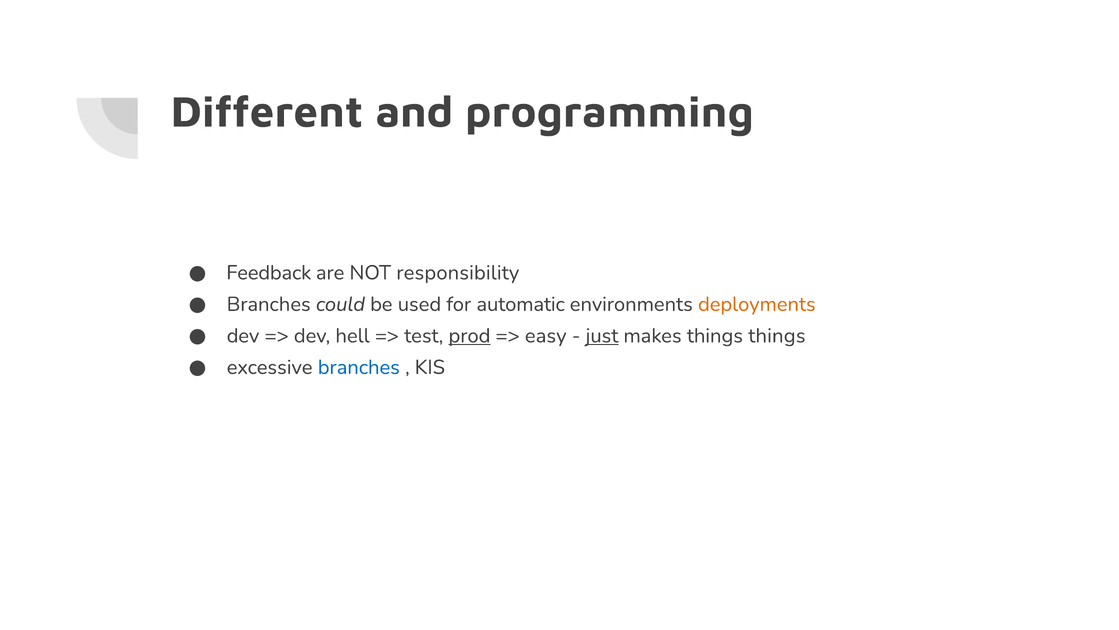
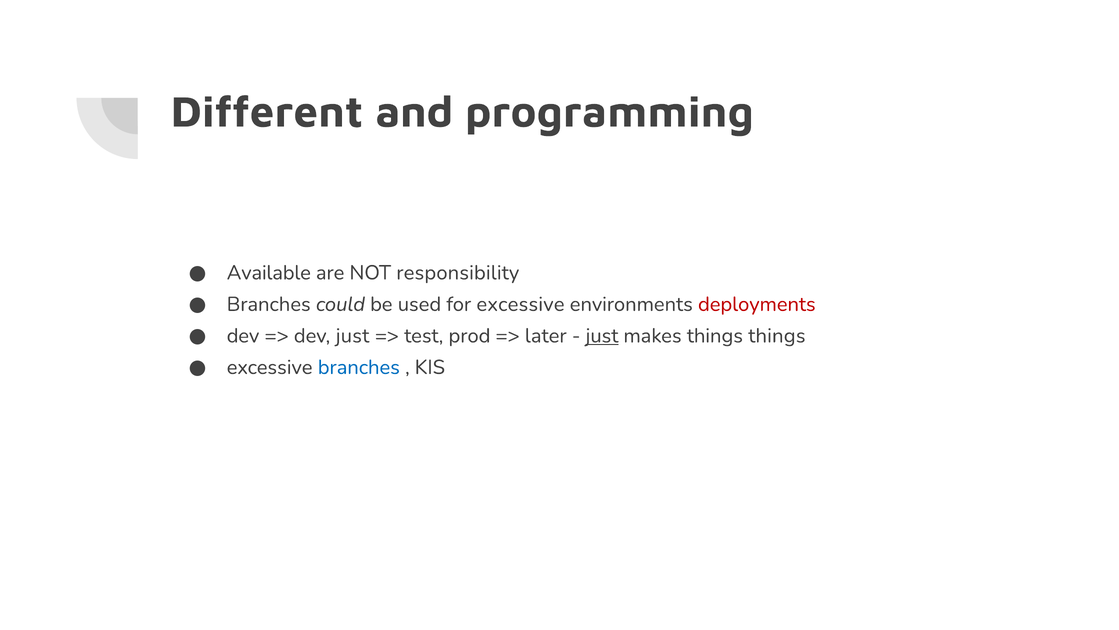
Feedback: Feedback -> Available (269, 272)
for automatic: automatic -> excessive (520, 304)
deployments colour: orange -> red (757, 304)
dev hell: hell -> just (352, 335)
prod underline: present -> none (469, 335)
easy: easy -> later (546, 335)
